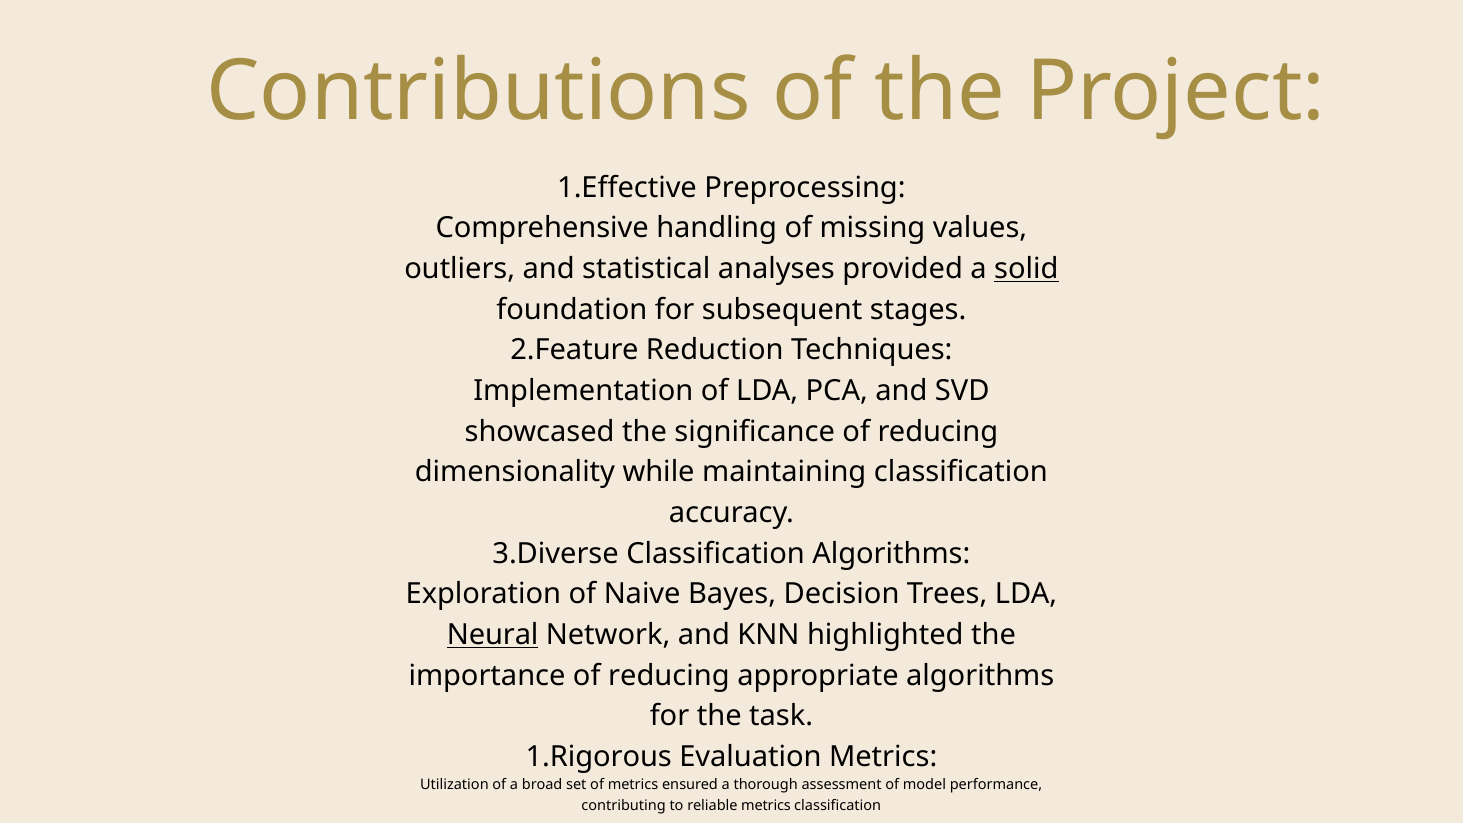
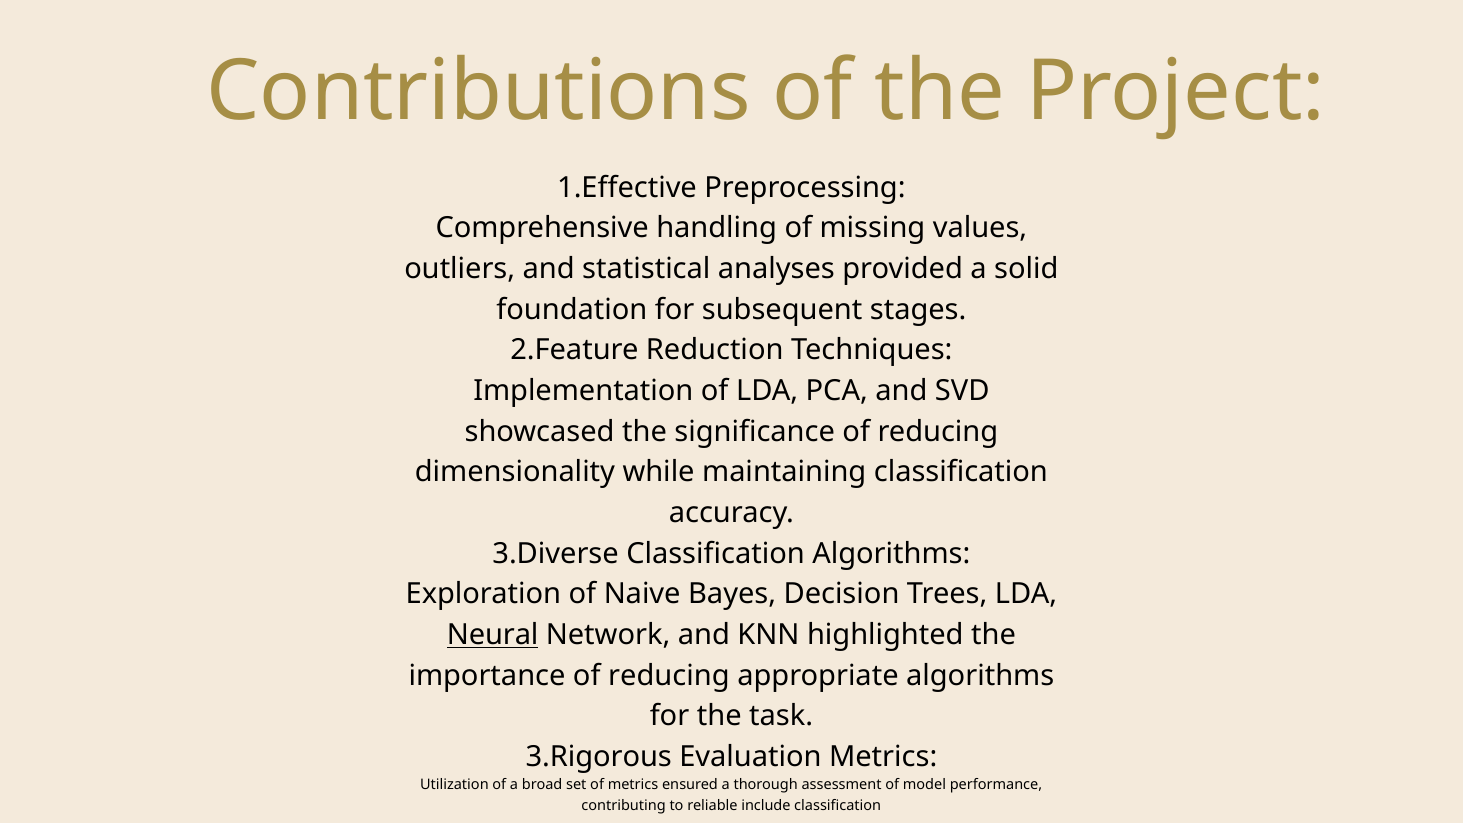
solid underline: present -> none (1026, 269)
1.Rigorous: 1.Rigorous -> 3.Rigorous (599, 757)
reliable metrics: metrics -> include (766, 805)
